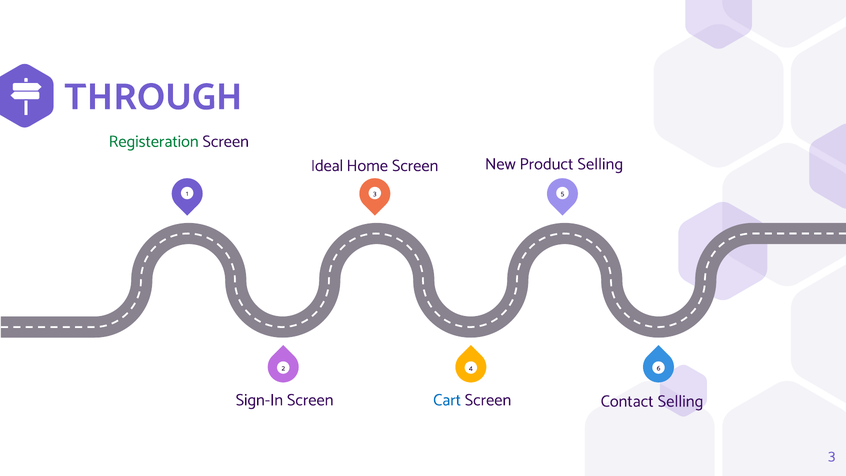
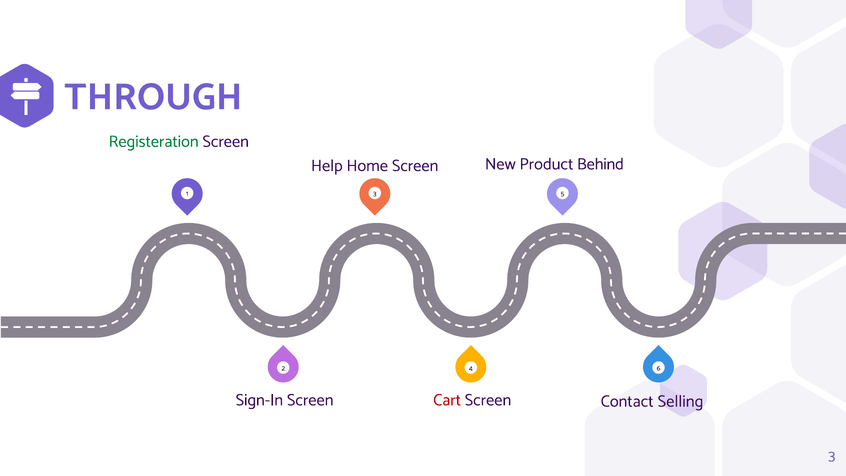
Product Selling: Selling -> Behind (600, 164)
Ideal: Ideal -> Help (327, 166)
Cart colour: blue -> red (447, 400)
